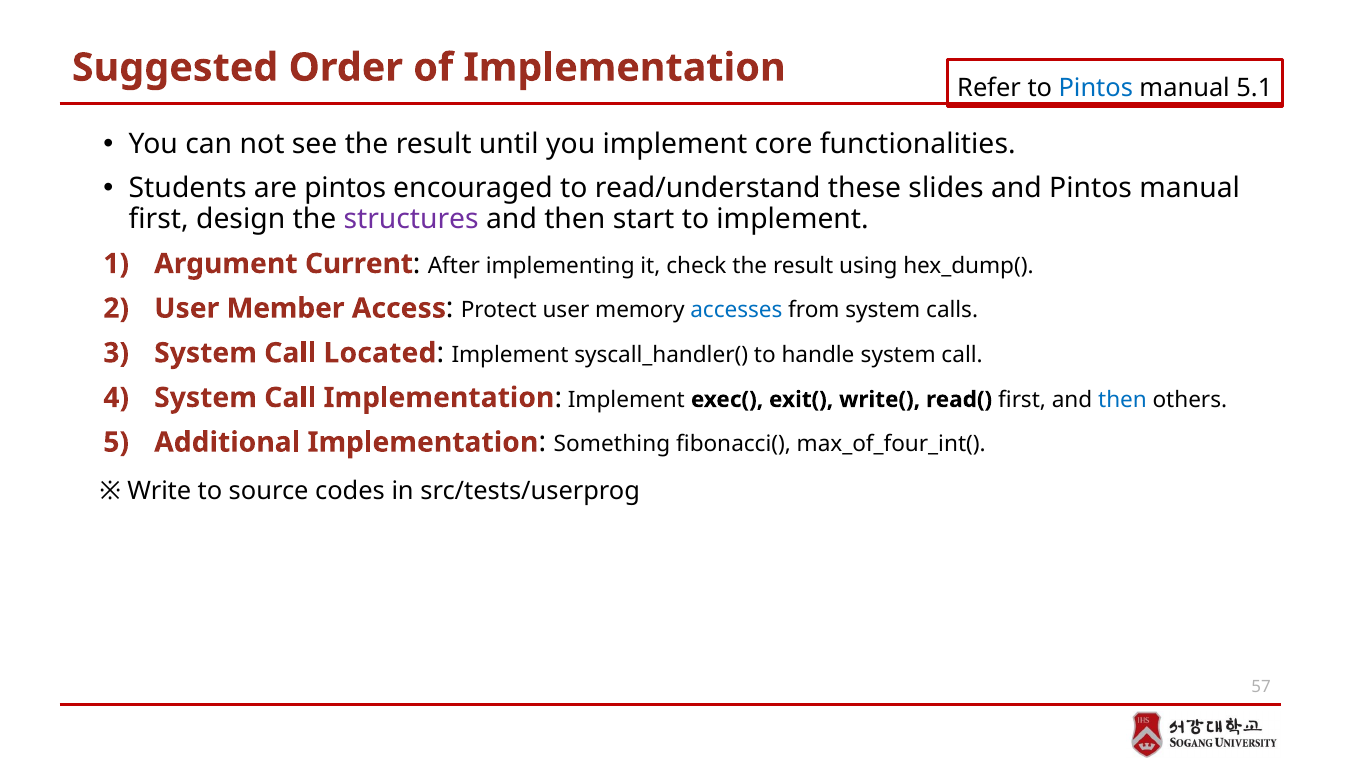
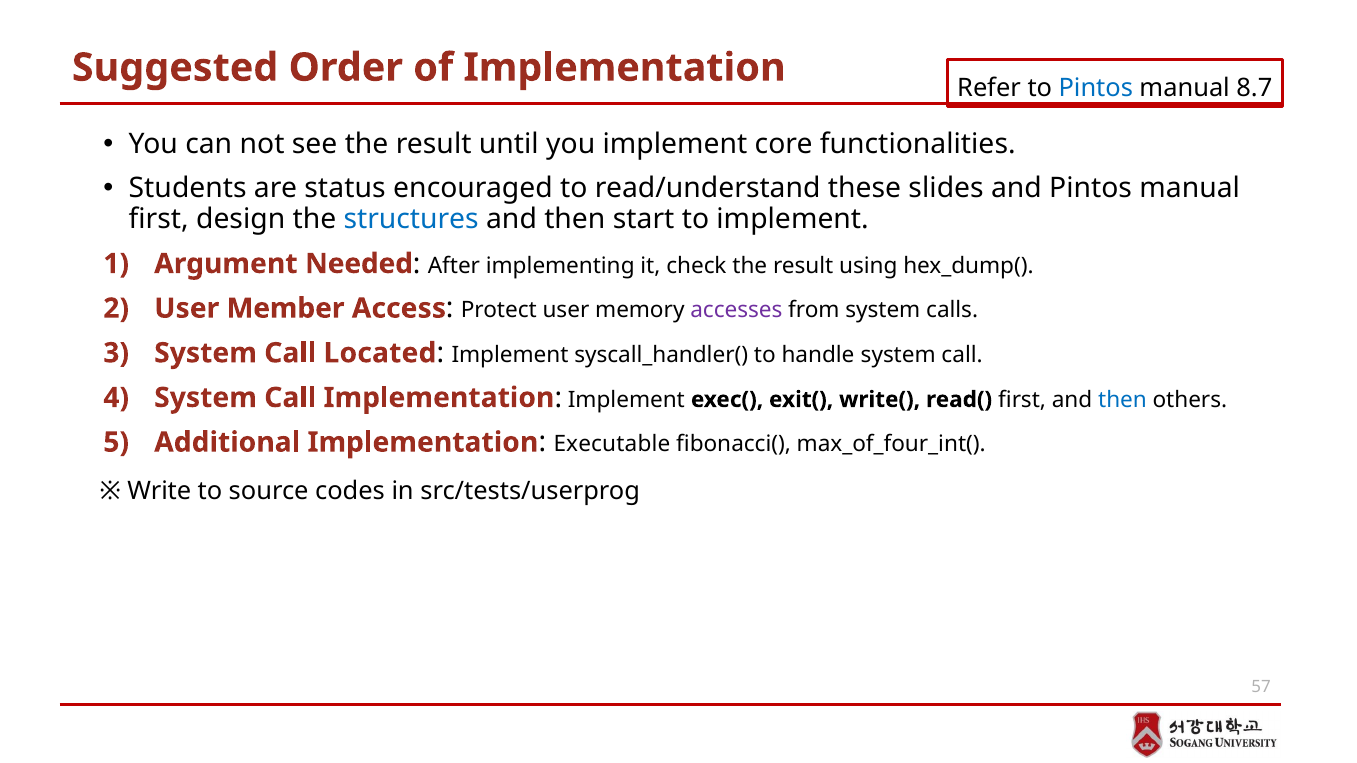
5.1: 5.1 -> 8.7 (1254, 88)
are pintos: pintos -> status (345, 189)
structures colour: purple -> blue (411, 219)
Current: Current -> Needed (359, 264)
accesses colour: blue -> purple (736, 310)
Something: Something -> Executable (612, 444)
